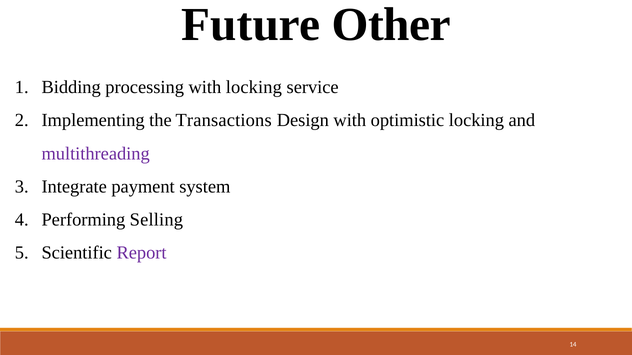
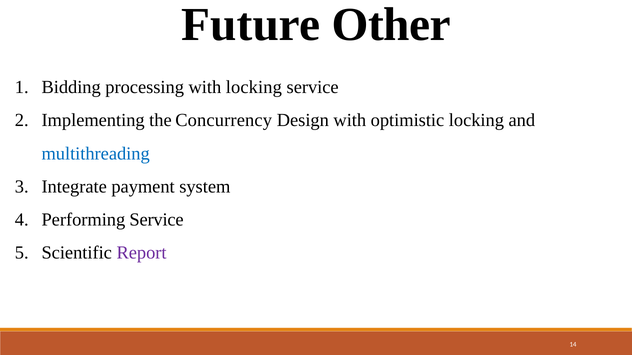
Transactions: Transactions -> Concurrency (224, 120)
multithreading colour: purple -> blue (96, 154)
Performing Selling: Selling -> Service (157, 220)
